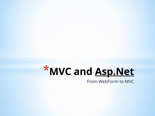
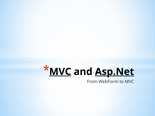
MVC underline: none -> present (60, 72)
